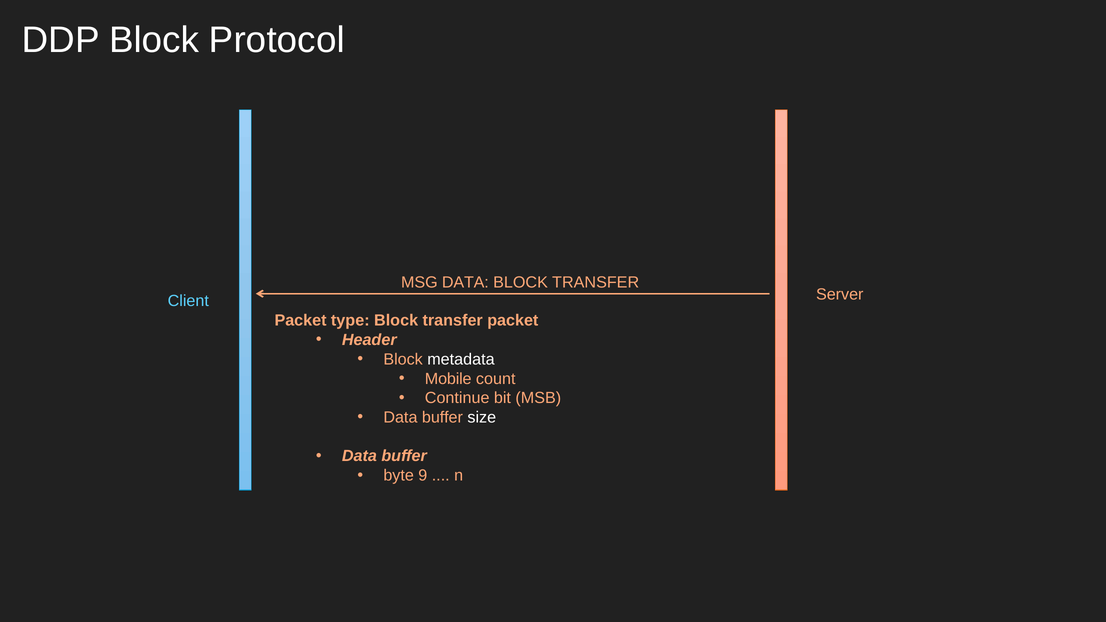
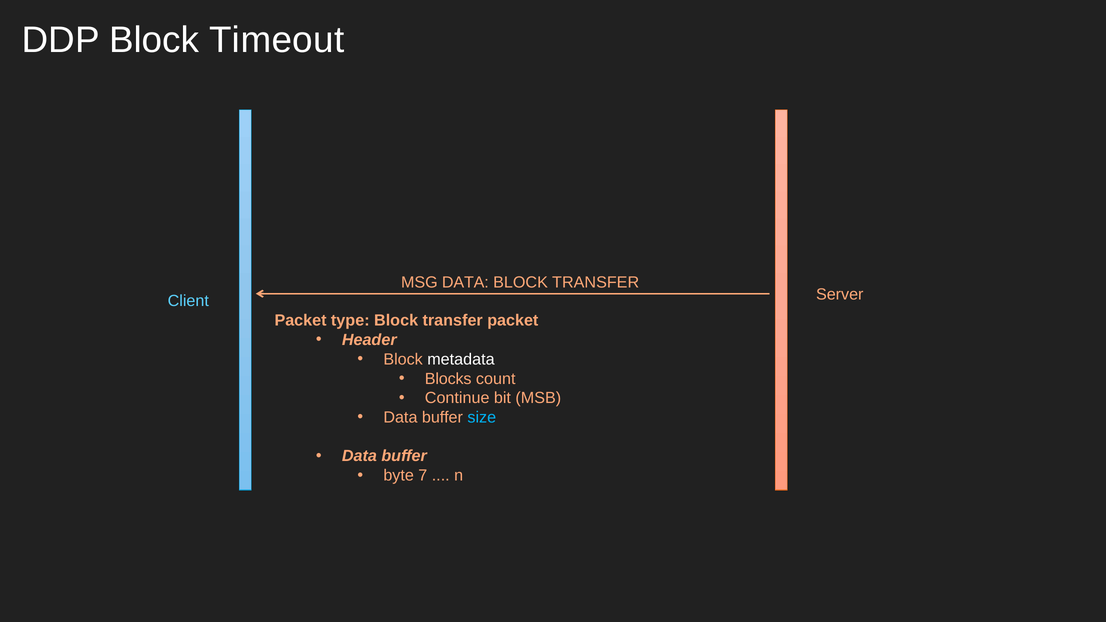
Protocol: Protocol -> Timeout (277, 40)
Mobile: Mobile -> Blocks (448, 379)
size colour: white -> light blue (482, 418)
9: 9 -> 7 (423, 476)
